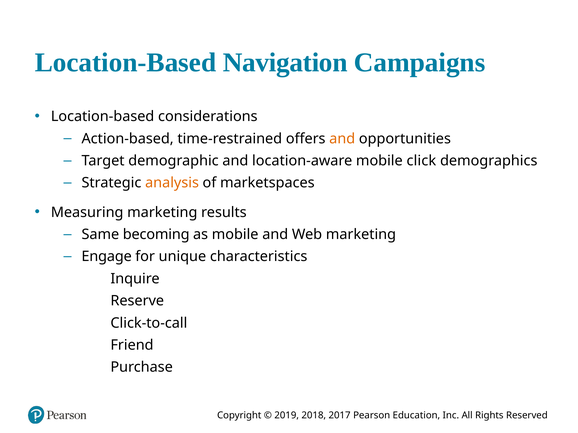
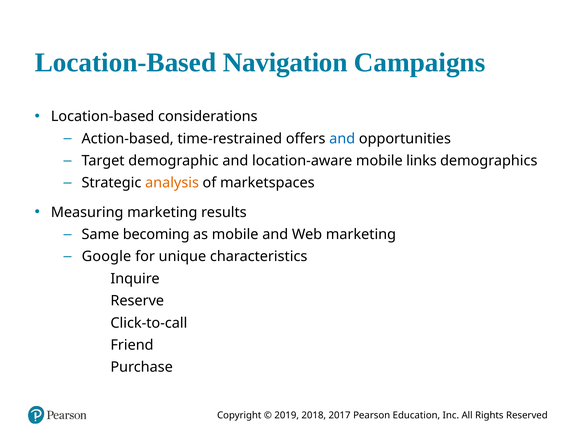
and colour: orange -> blue (342, 139)
click: click -> links (421, 161)
Engage: Engage -> Google (106, 257)
